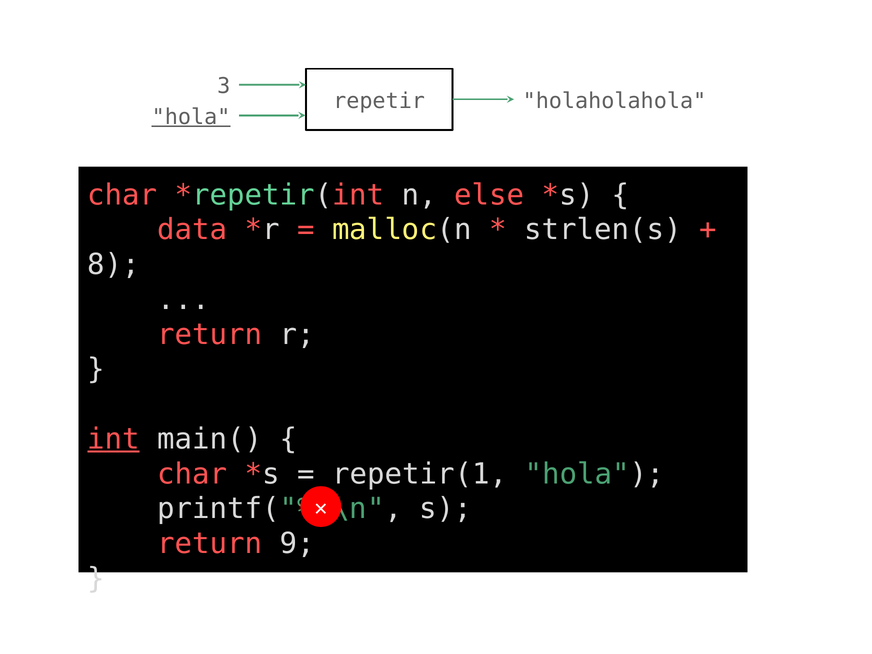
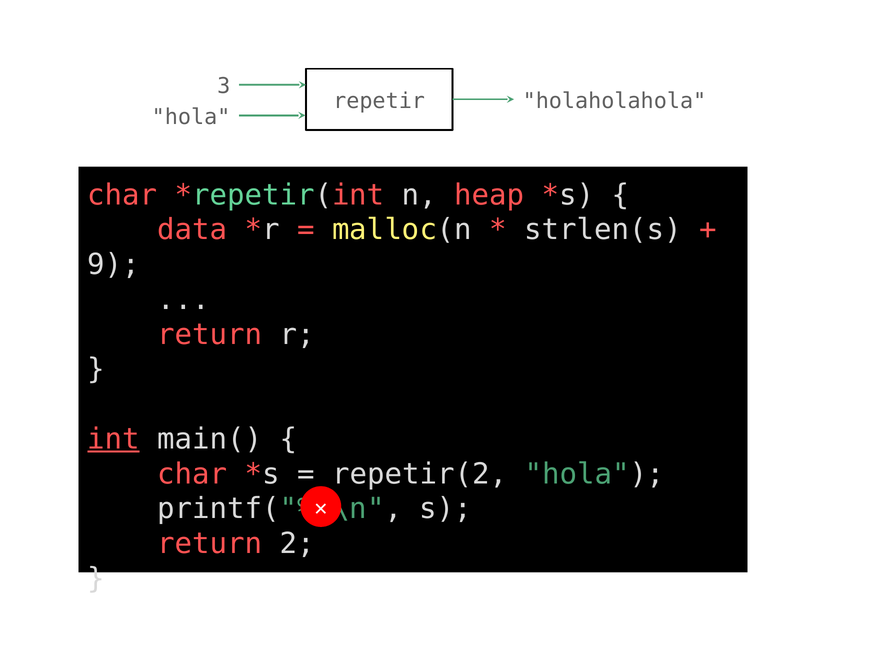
hola underline: present -> none (191, 117)
else: else -> heap (489, 195)
8: 8 -> 9 (114, 265)
repetir(1: repetir(1 -> repetir(2 (420, 474)
9: 9 -> 2 (297, 544)
